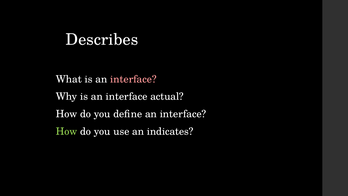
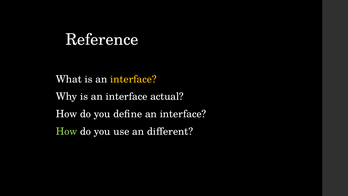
Describes: Describes -> Reference (102, 39)
interface colour: pink -> yellow (133, 79)
indicates: indicates -> different (170, 131)
